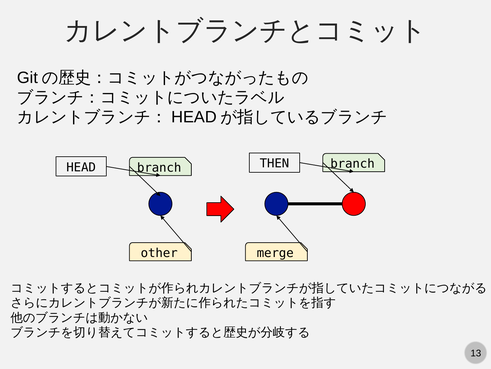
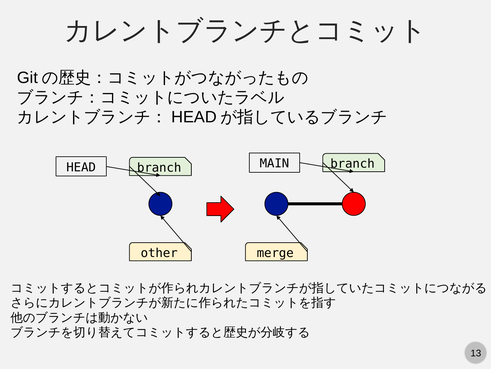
THEN: THEN -> MAIN (274, 163)
